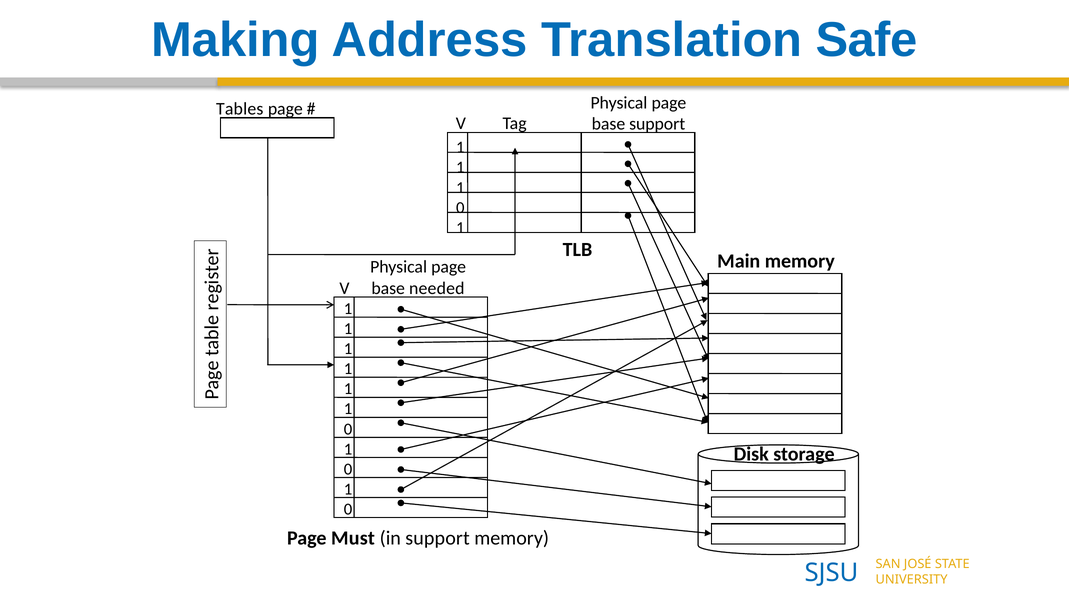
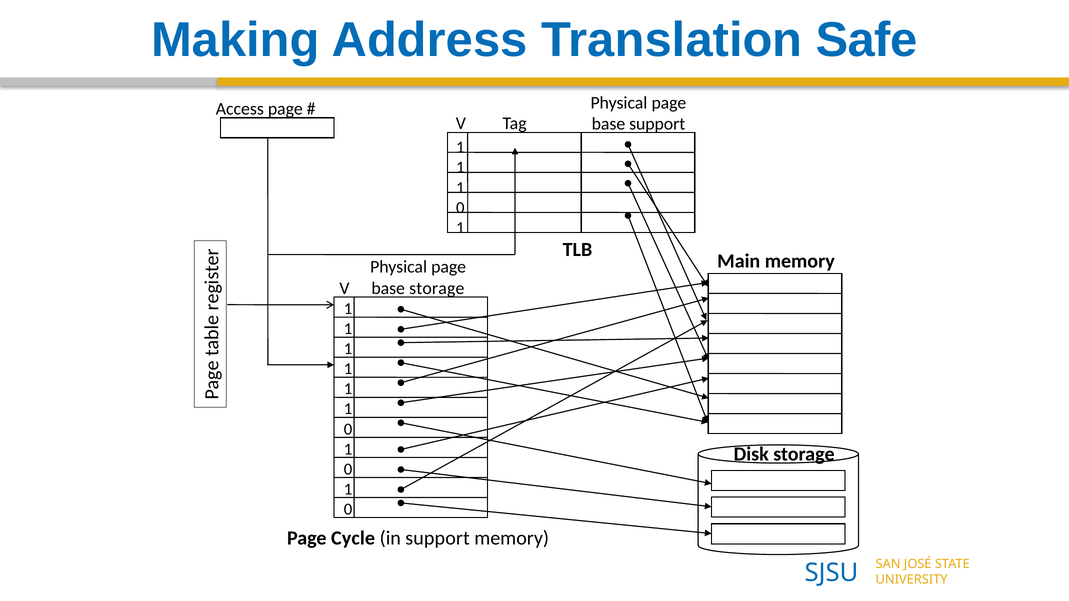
Tables: Tables -> Access (240, 109)
base needed: needed -> storage (437, 289)
Must: Must -> Cycle (353, 538)
